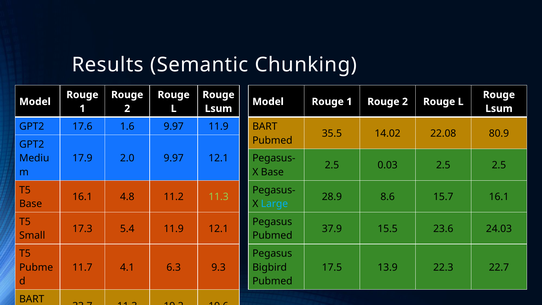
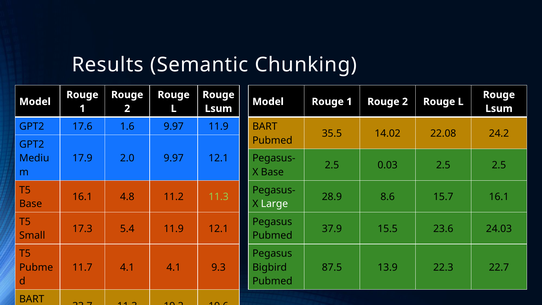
80.9: 80.9 -> 24.2 (499, 133)
Large colour: light blue -> white (274, 204)
4.1 6.3: 6.3 -> 4.1 (174, 267)
17.5: 17.5 -> 87.5 (332, 267)
